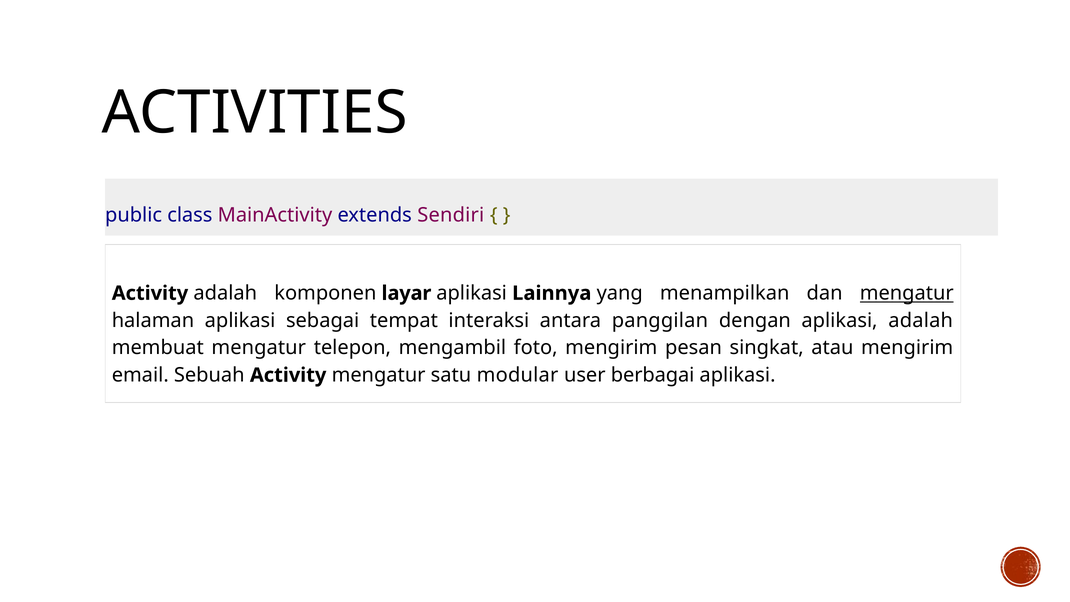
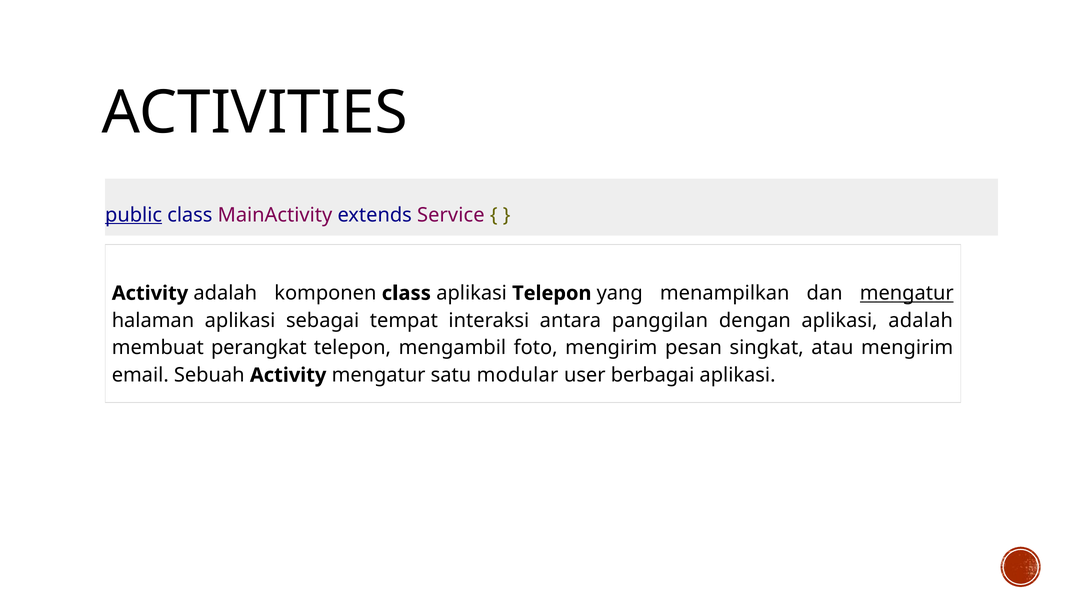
public underline: none -> present (134, 215)
Sendiri: Sendiri -> Service (451, 215)
komponen layar: layar -> class (406, 293)
aplikasi Lainnya: Lainnya -> Telepon (552, 293)
membuat mengatur: mengatur -> perangkat (259, 348)
